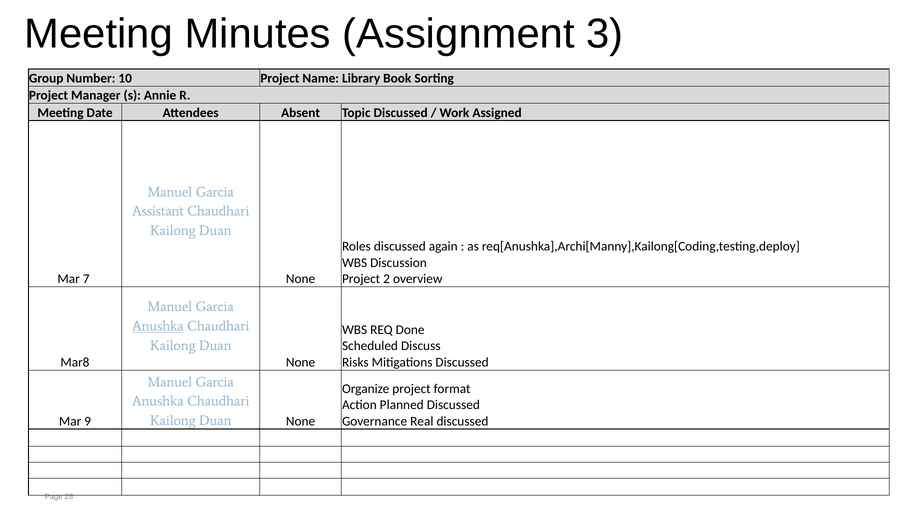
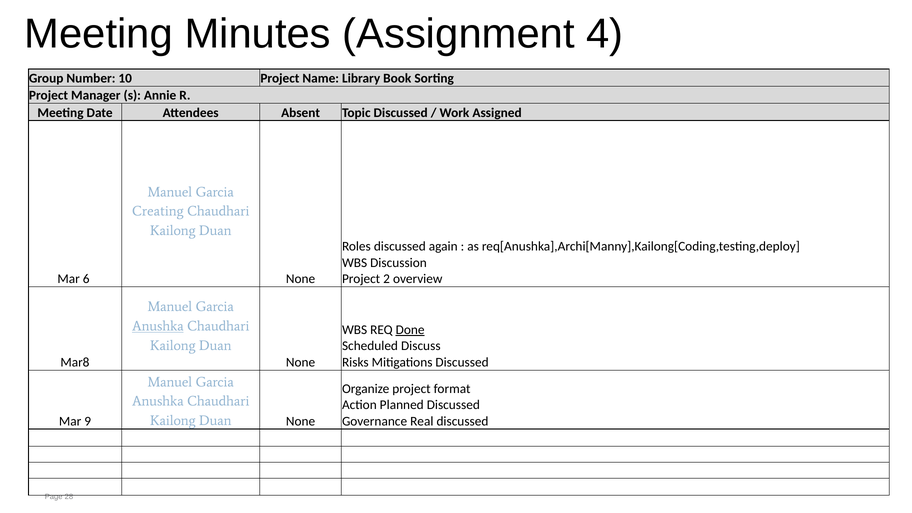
3: 3 -> 4 (605, 34)
Assistant: Assistant -> Creating (158, 211)
7: 7 -> 6 (86, 279)
Done underline: none -> present (410, 330)
